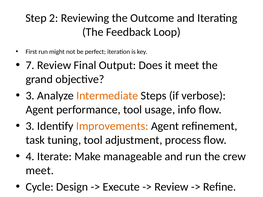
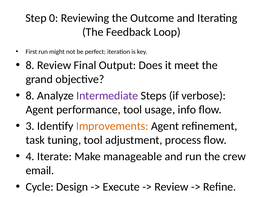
2: 2 -> 0 (54, 18)
7: 7 -> 8 (30, 65)
3: 3 -> 8 (30, 96)
Intermediate colour: orange -> purple (107, 96)
meet: meet -> email (40, 171)
